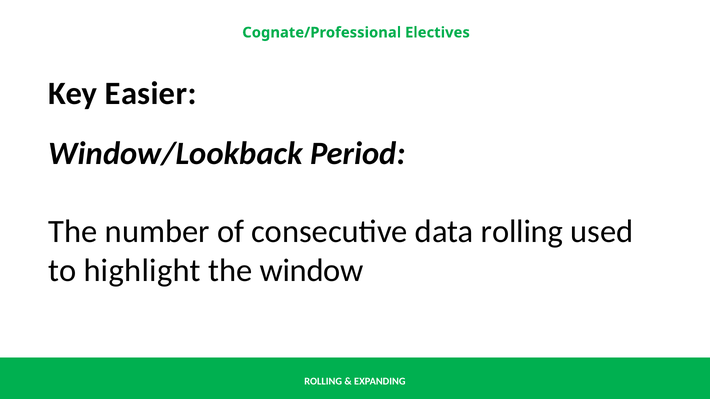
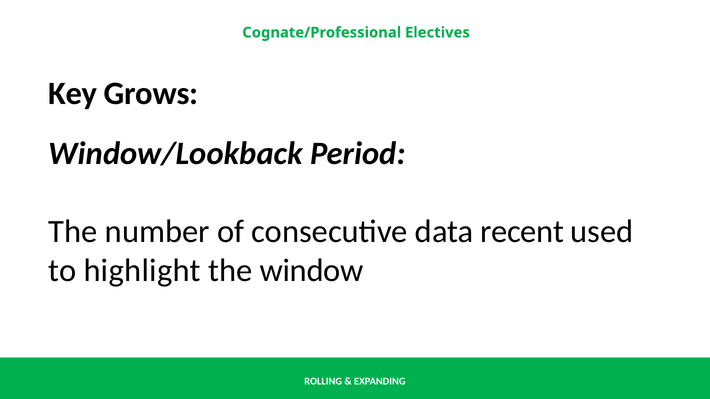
Easier: Easier -> Grows (151, 93)
data rolling: rolling -> recent (522, 232)
